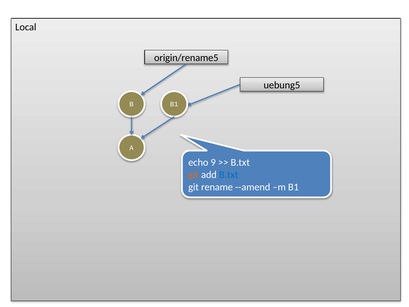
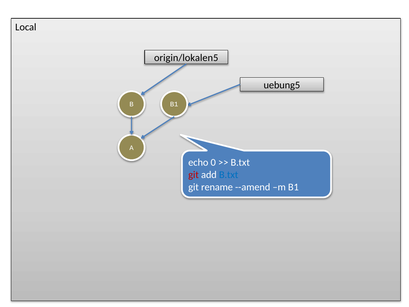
origin/rename5: origin/rename5 -> origin/lokalen5 (186, 58)
9: 9 -> 0 (213, 162)
git colour: orange -> red (194, 175)
